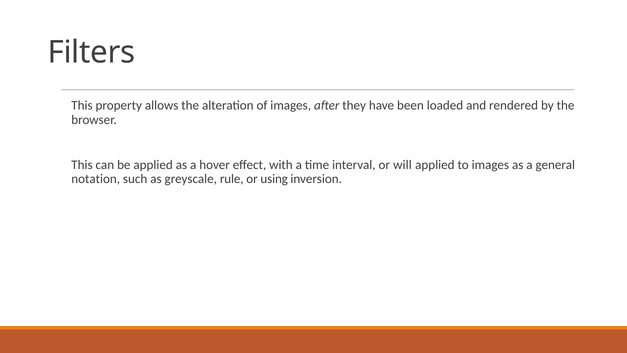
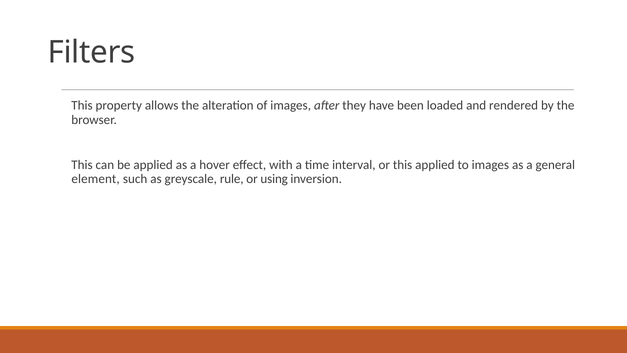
or will: will -> this (403, 165)
notation: notation -> element (96, 179)
